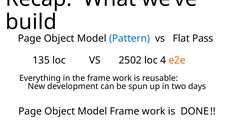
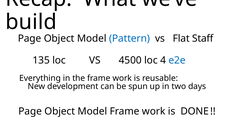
Pass: Pass -> Staff (203, 38)
2502: 2502 -> 4500 (130, 60)
e2e colour: orange -> blue (177, 60)
